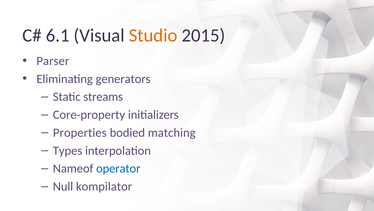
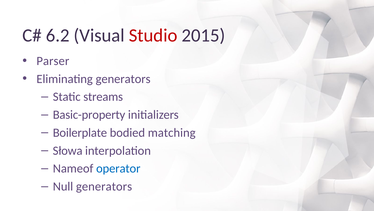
6.1: 6.1 -> 6.2 (58, 35)
Studio colour: orange -> red (153, 35)
Core-property: Core-property -> Basic-property (89, 114)
Properties: Properties -> Boilerplate (80, 132)
Types: Types -> Słowa (68, 150)
Null kompilator: kompilator -> generators (104, 186)
